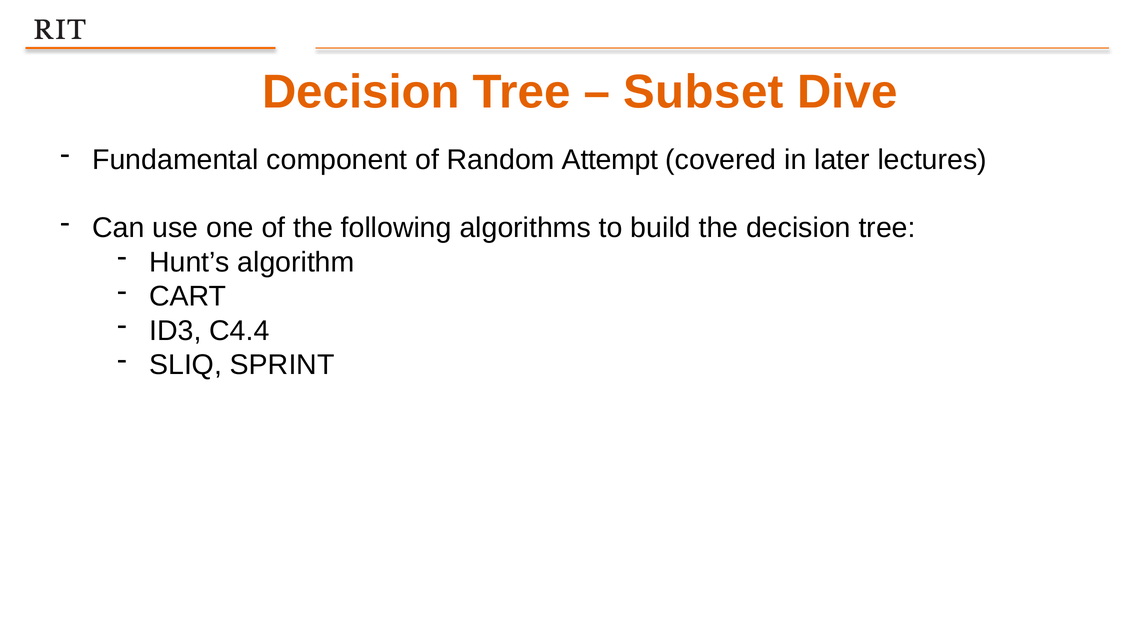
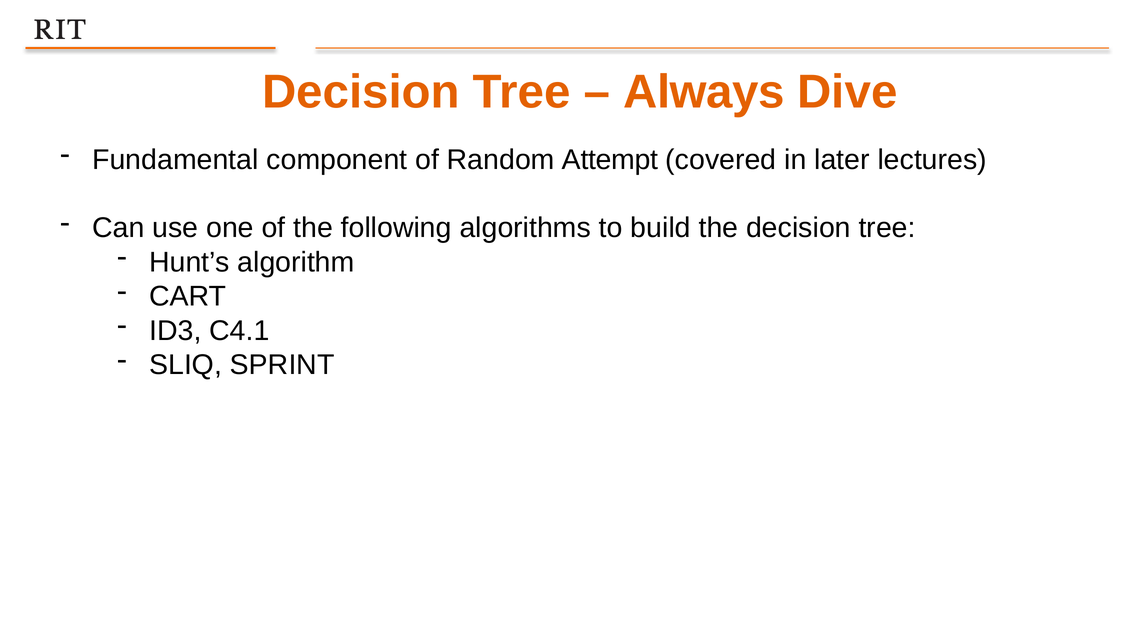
Subset: Subset -> Always (704, 92)
C4.4: C4.4 -> C4.1 (239, 331)
